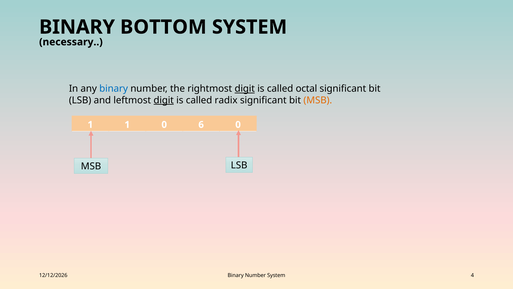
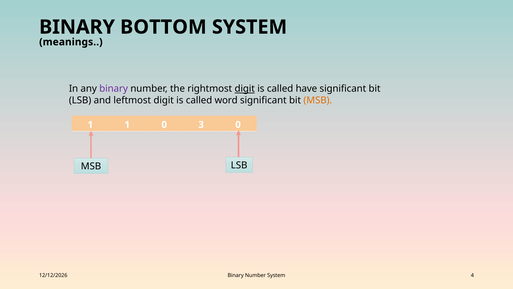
necessary: necessary -> meanings (71, 42)
binary colour: blue -> purple (114, 89)
octal: octal -> have (306, 89)
digit underline: present -> none (164, 100)
radix: radix -> word (226, 100)
6: 6 -> 3 (201, 125)
